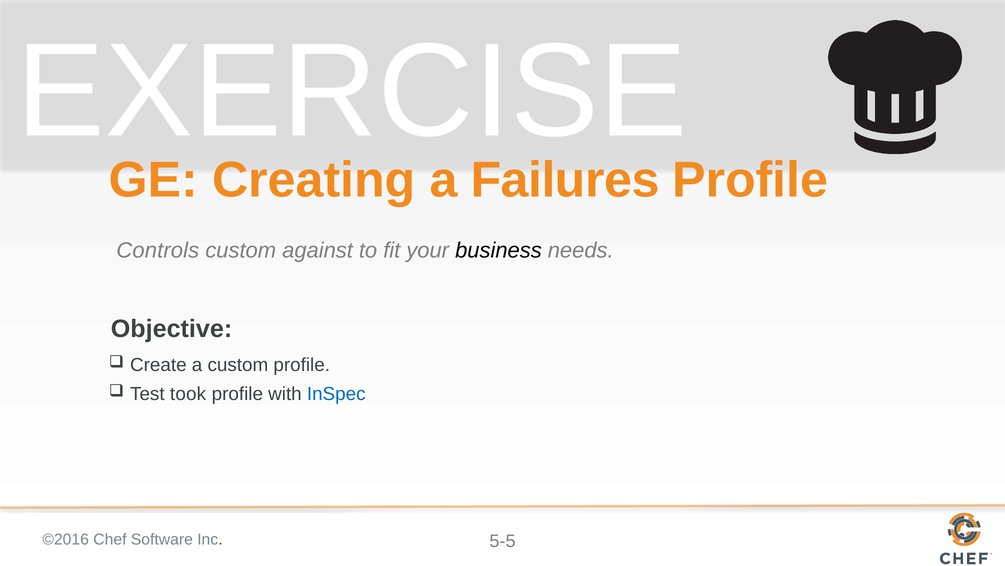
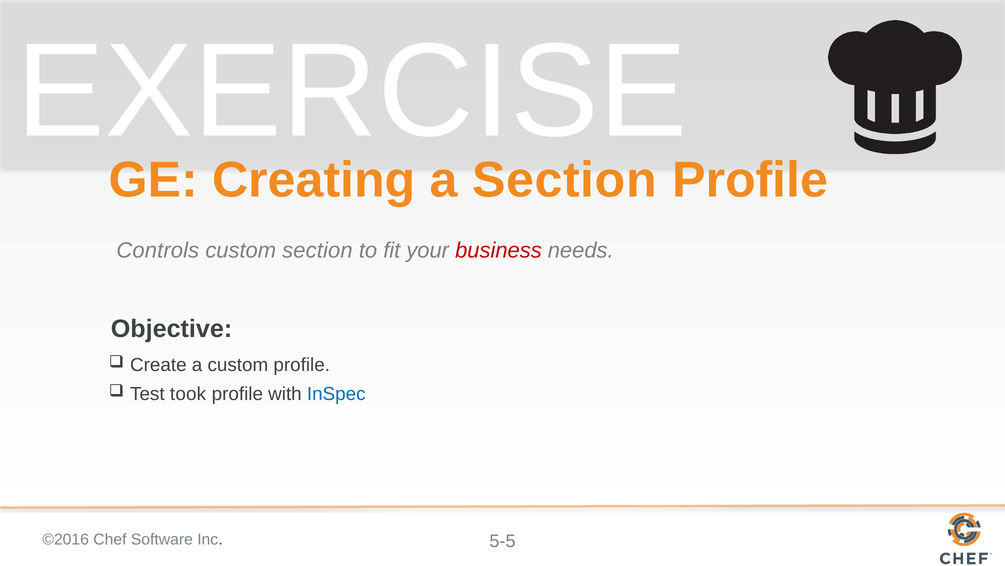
a Failures: Failures -> Section (565, 180)
custom against: against -> section (317, 250)
business colour: black -> red (498, 250)
